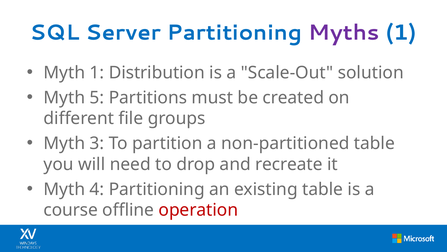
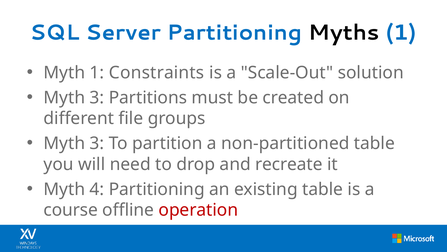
Myths colour: purple -> black (344, 33)
Distribution: Distribution -> Constraints (157, 73)
5: 5 -> 3 (97, 97)
